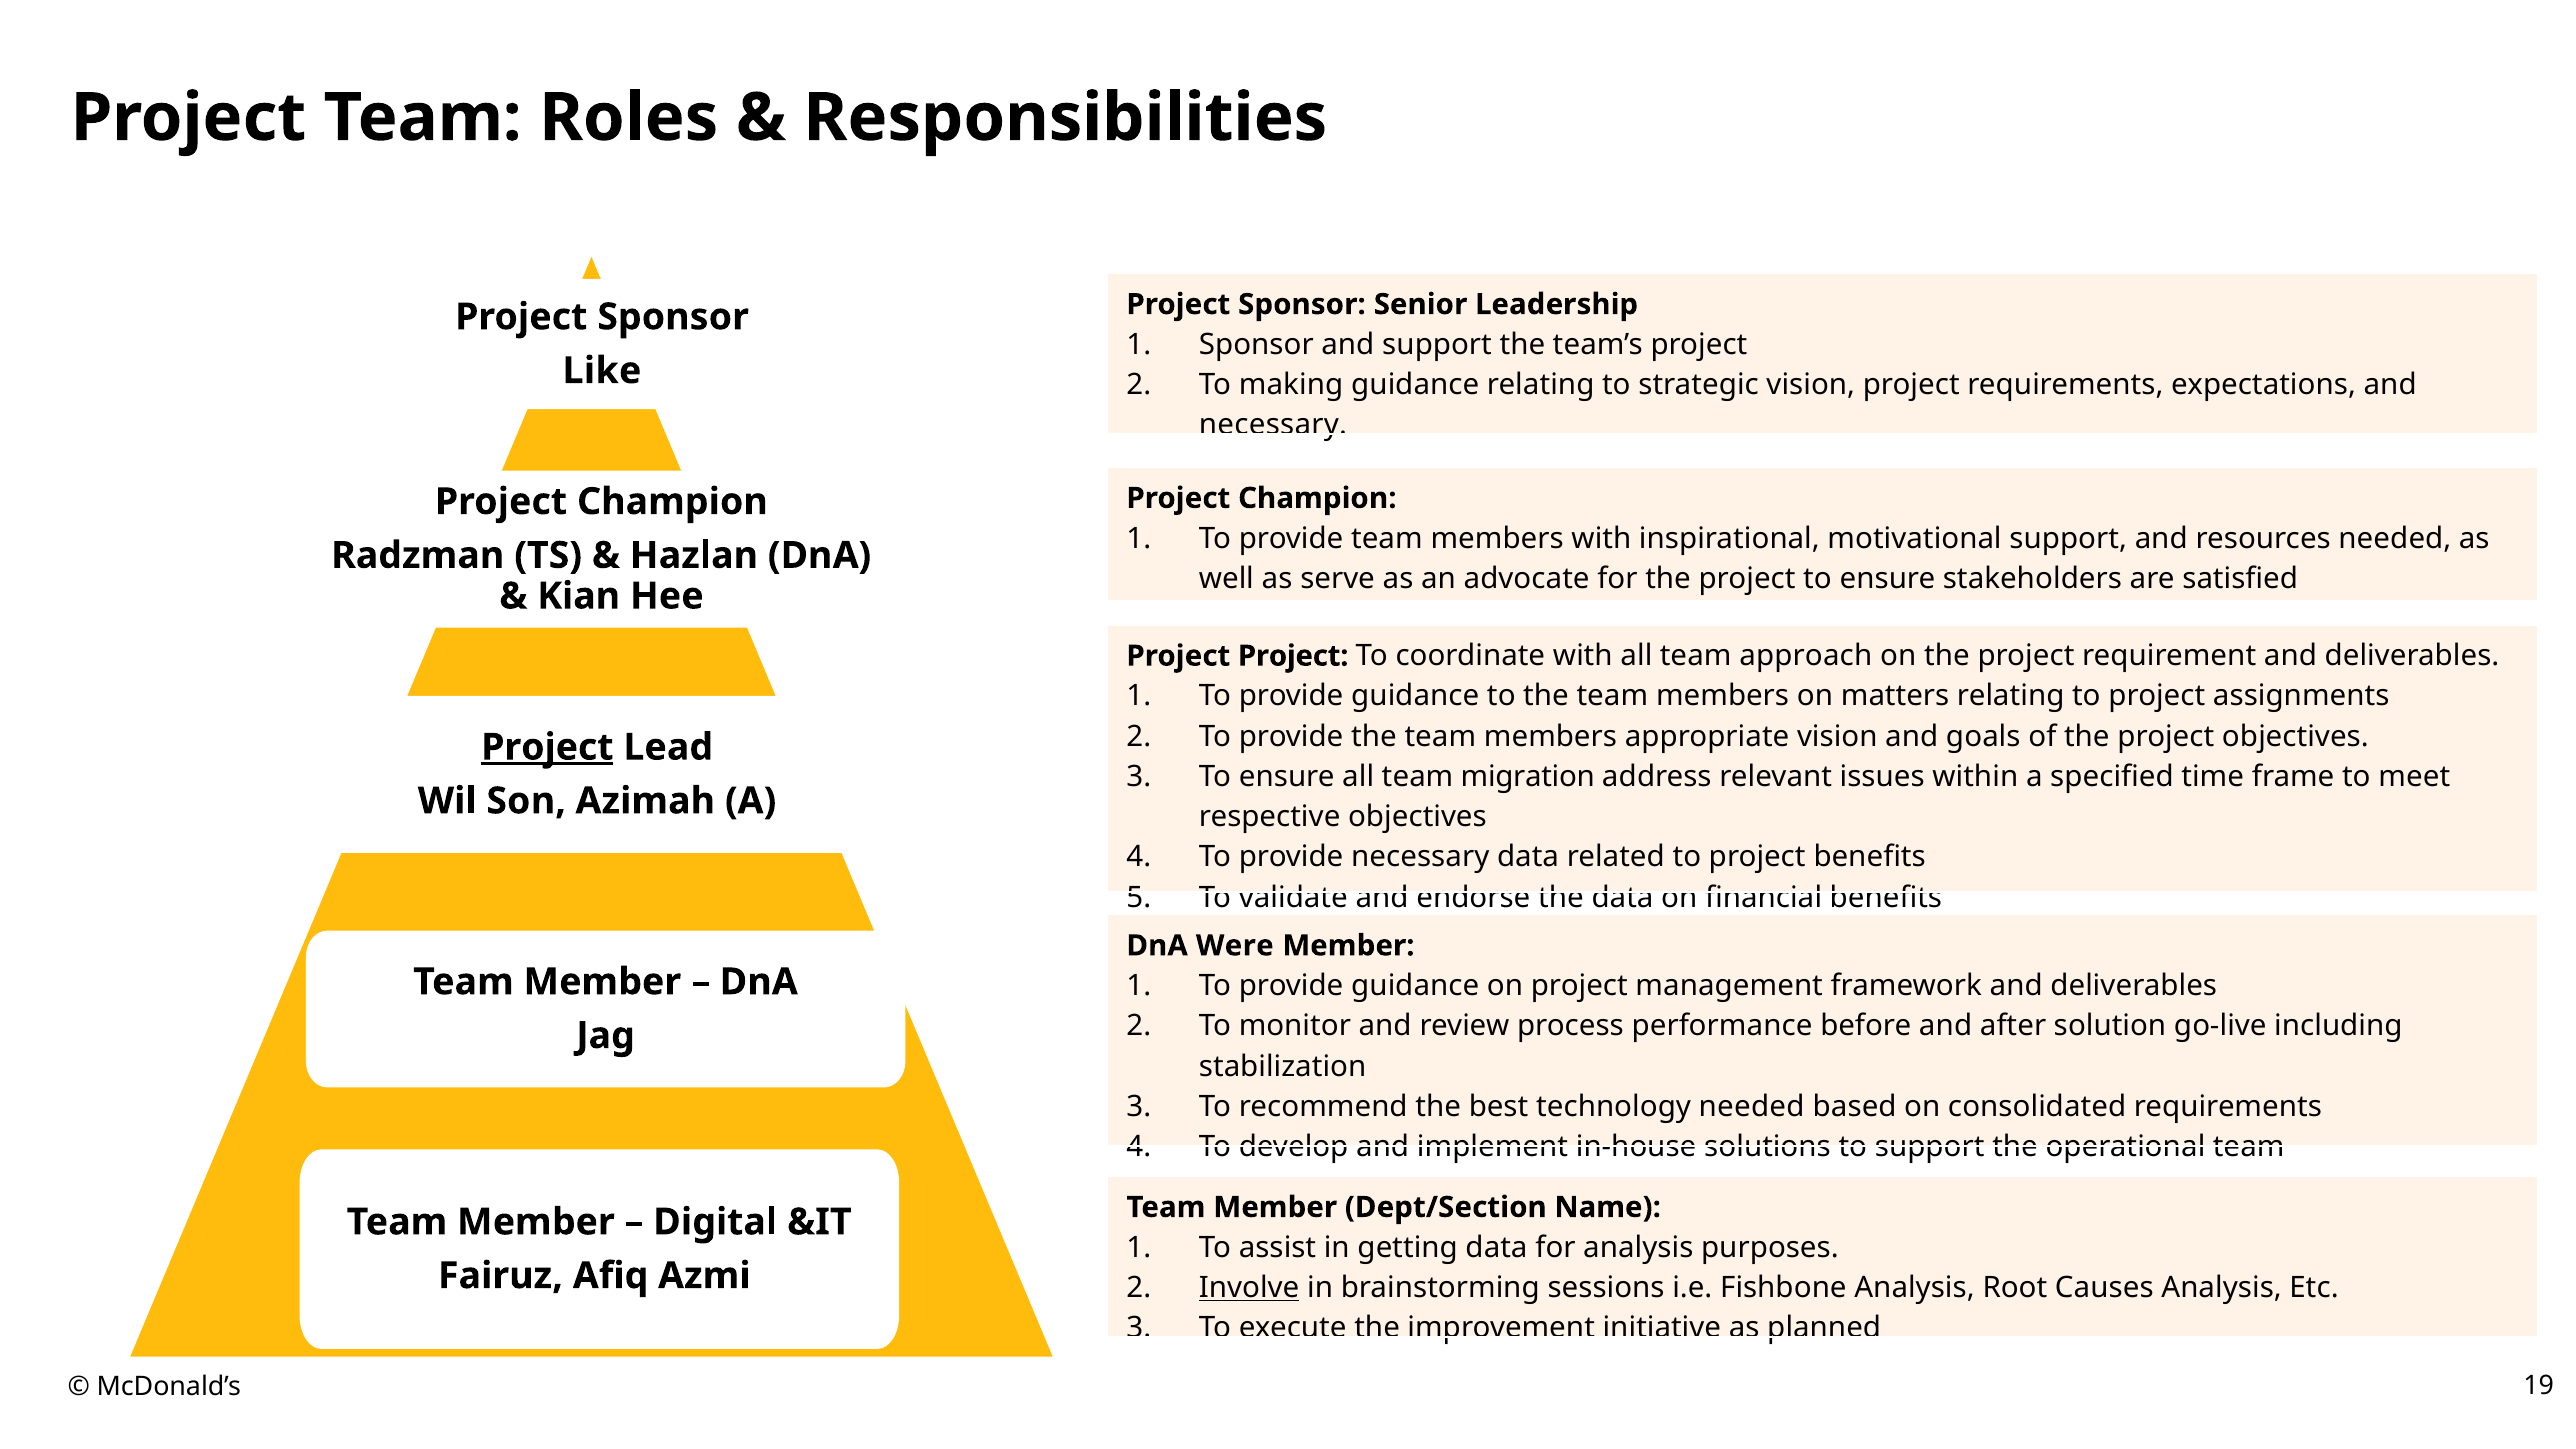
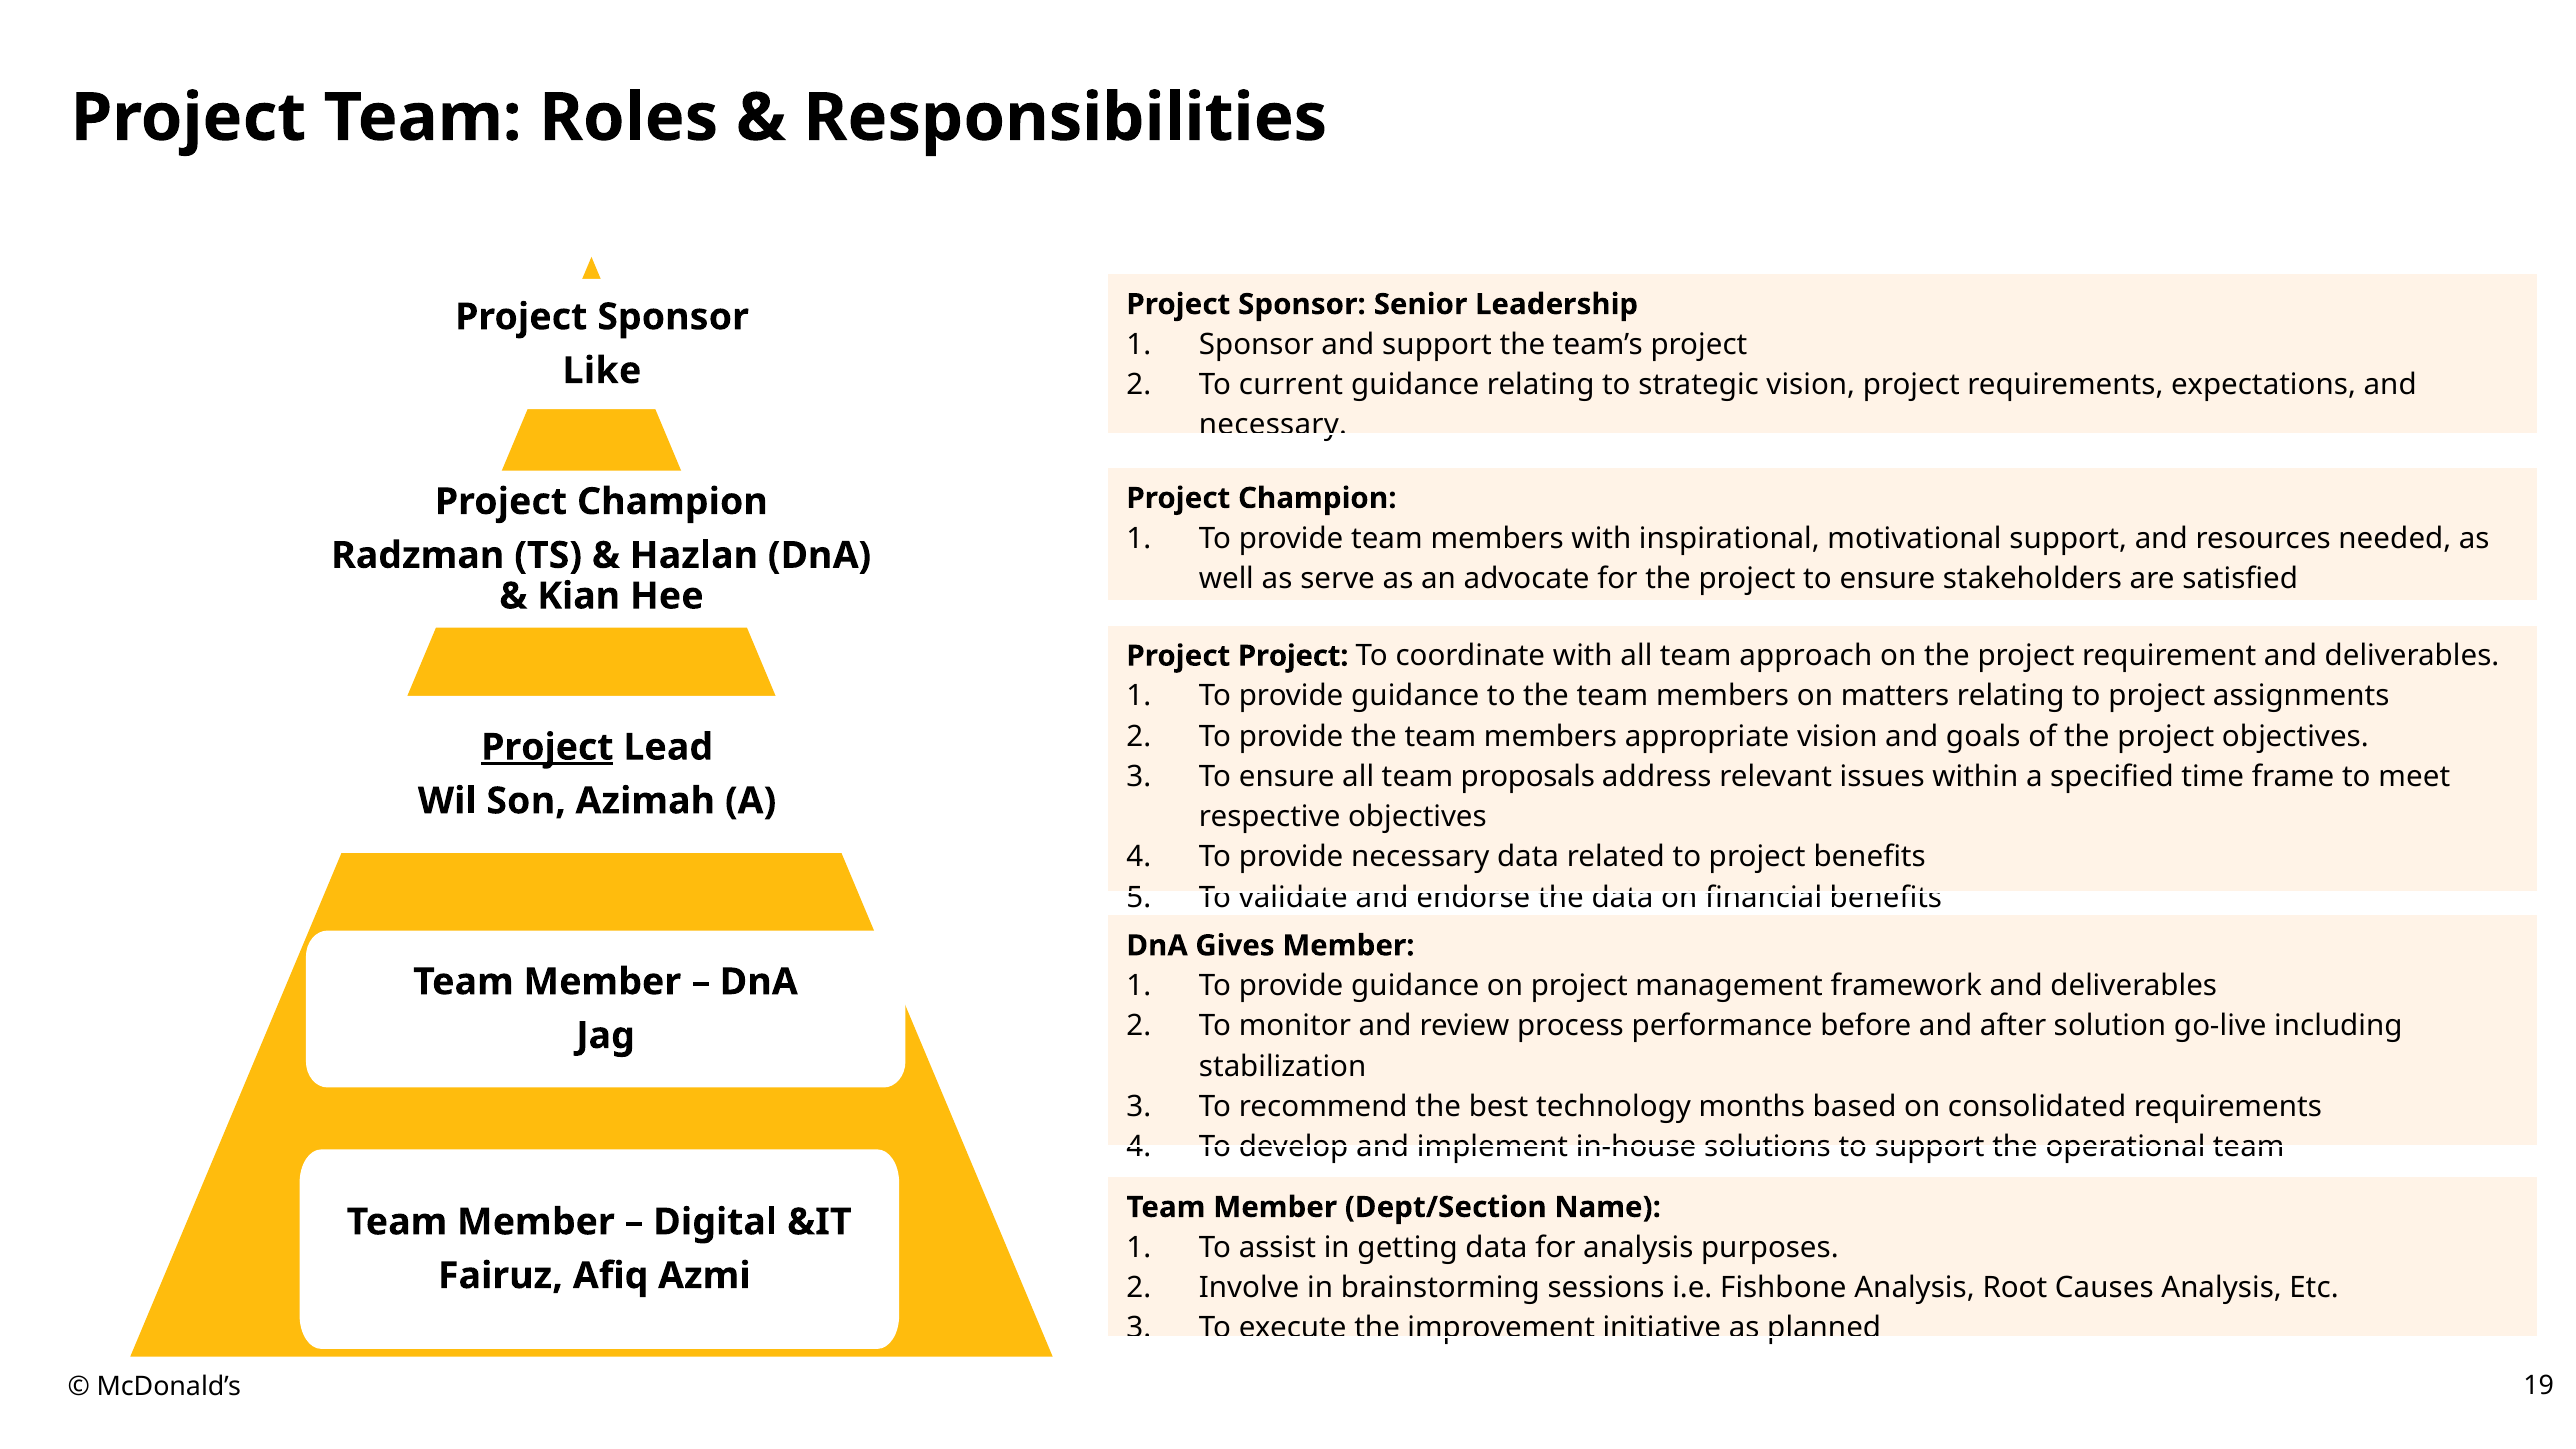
making: making -> current (1291, 385)
migration: migration -> proposals (1528, 777)
Were: Were -> Gives (1235, 946)
technology needed: needed -> months (1752, 1107)
Involve underline: present -> none (1249, 1288)
